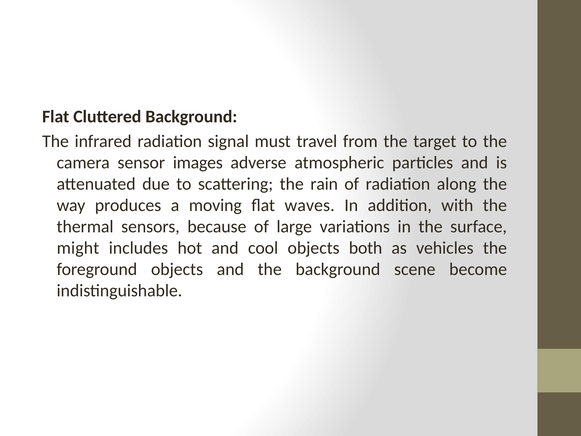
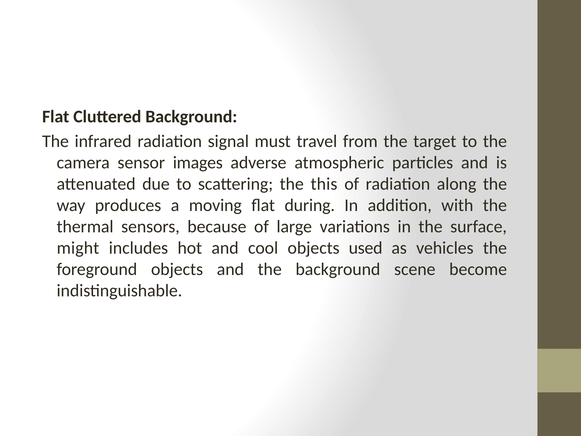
rain: rain -> this (324, 184)
waves: waves -> during (310, 205)
both: both -> used (366, 248)
